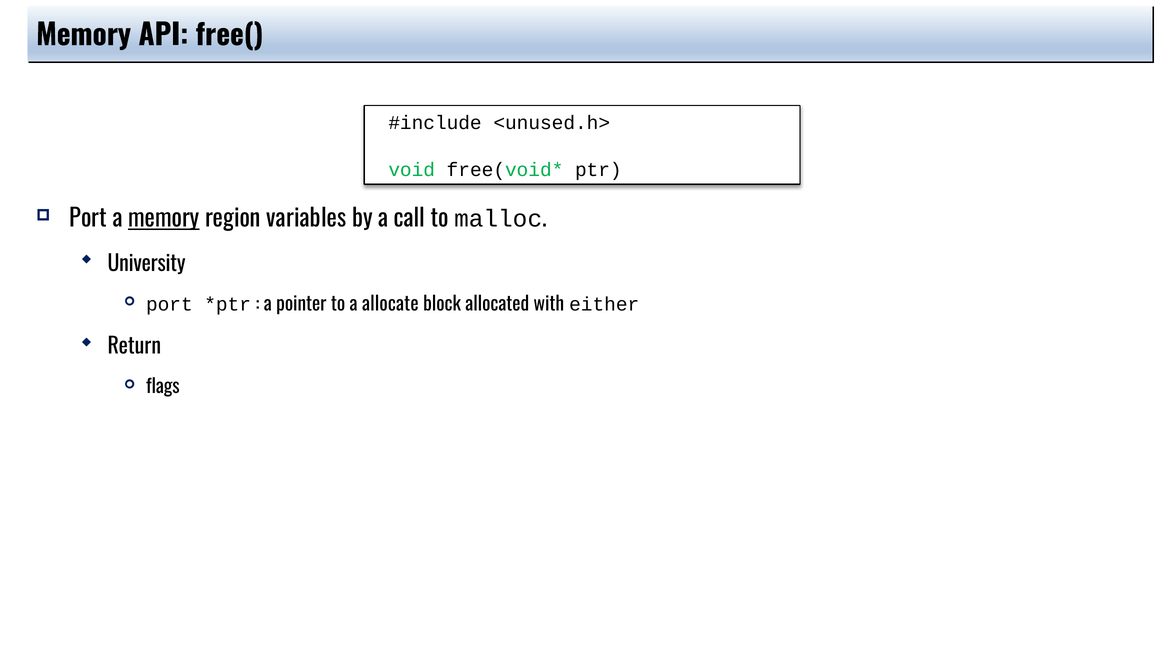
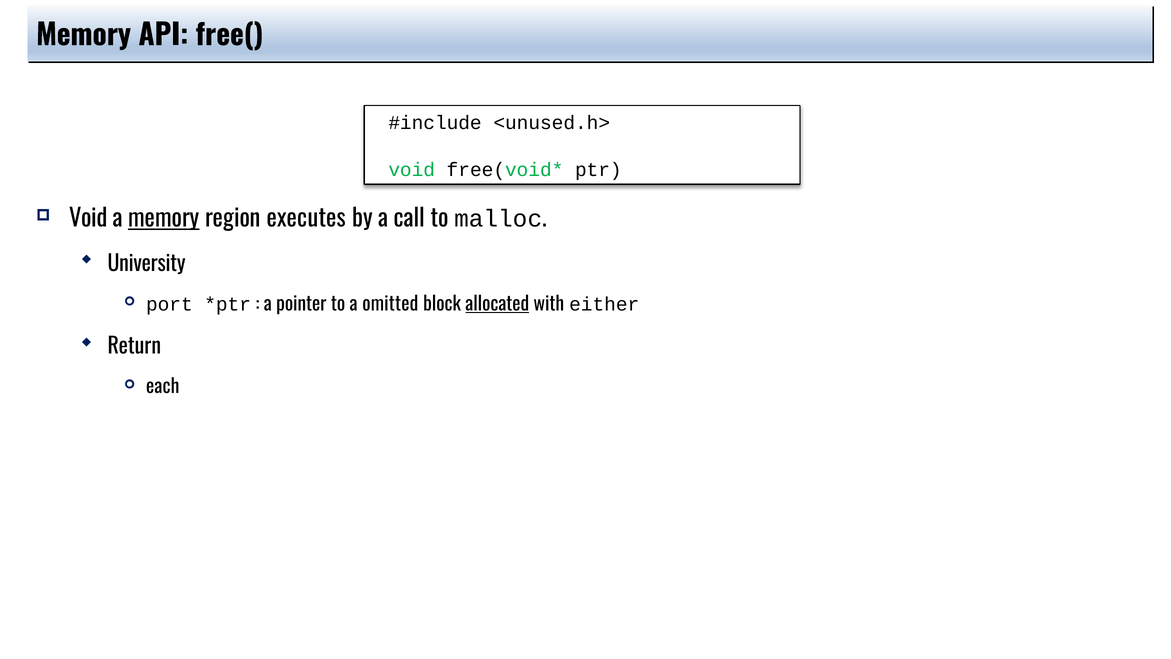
Port: Port -> Void (88, 218)
variables: variables -> executes (306, 218)
allocate: allocate -> omitted (390, 304)
allocated underline: none -> present (497, 304)
flags: flags -> each (163, 387)
